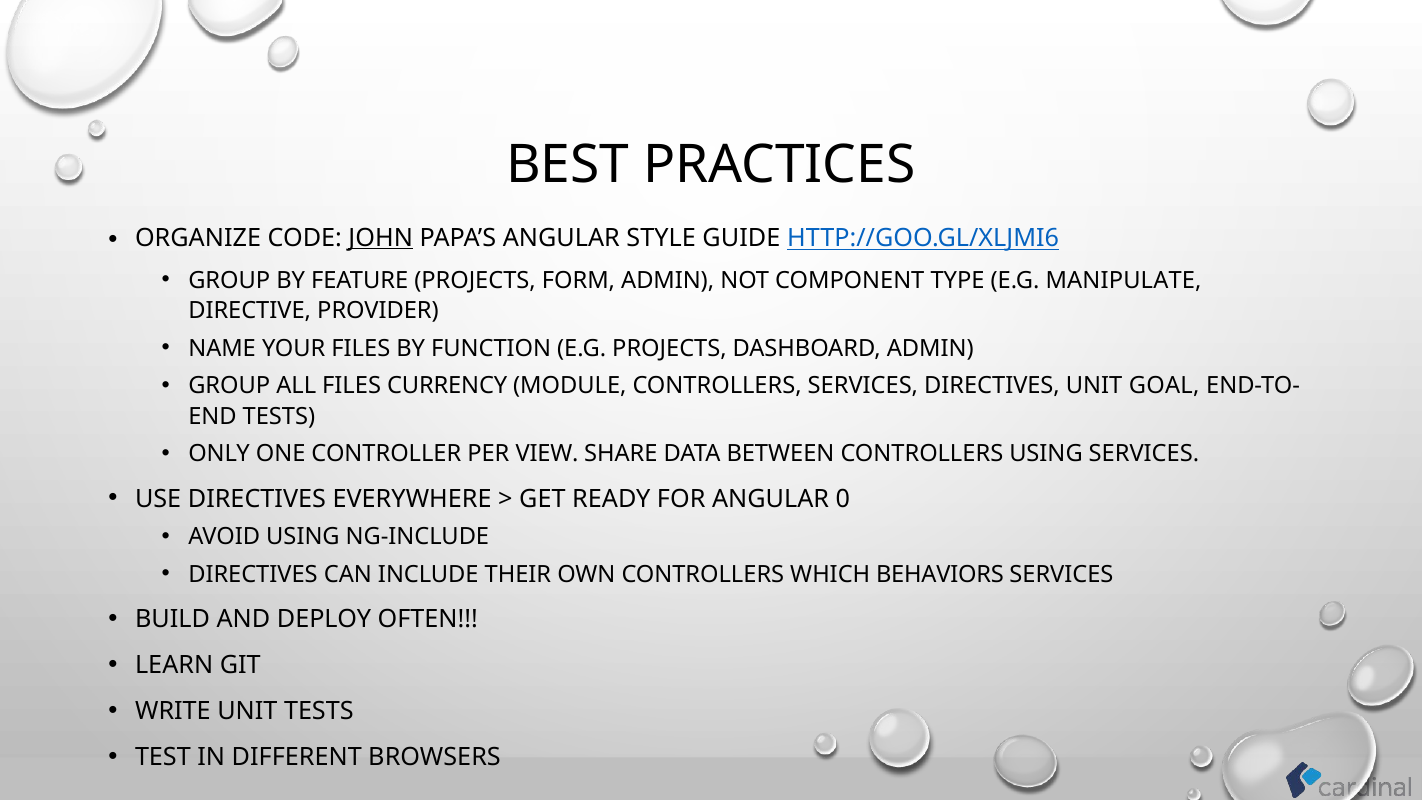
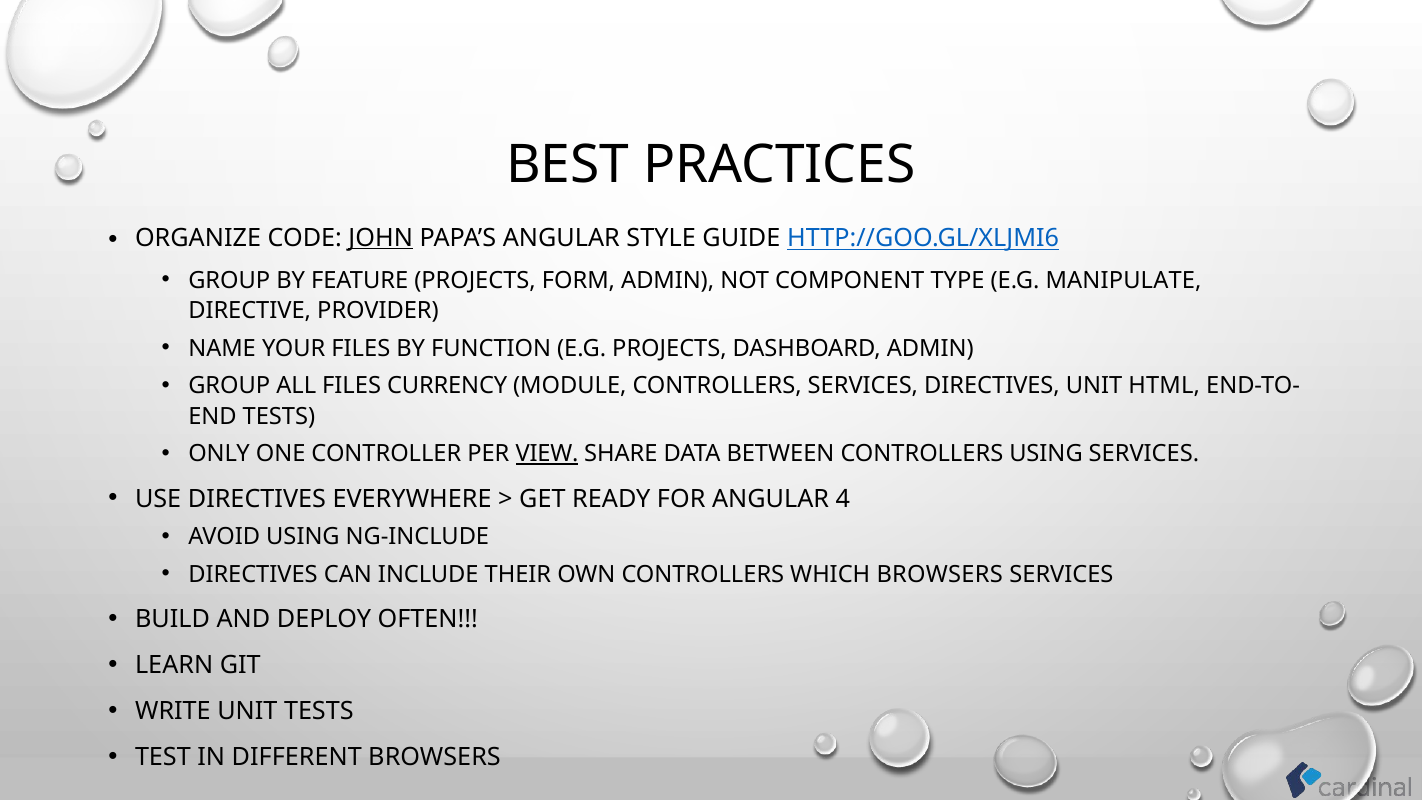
GOAL: GOAL -> HTML (1164, 386)
VIEW underline: none -> present (547, 454)
0: 0 -> 4 (843, 499)
WHICH BEHAVIORS: BEHAVIORS -> BROWSERS (940, 574)
